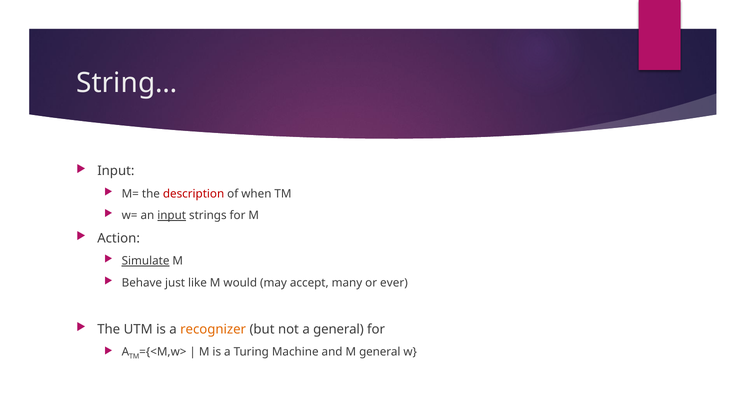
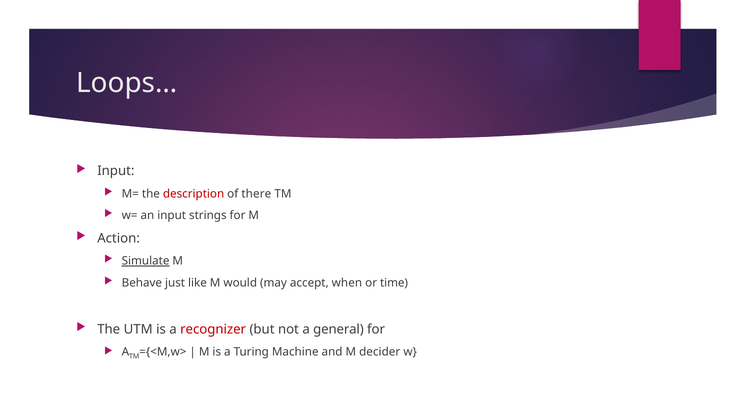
String…: String… -> Loops… (127, 83)
when: when -> there (256, 194)
input underline: present -> none (172, 215)
many: many -> when (347, 282)
ever: ever -> time (394, 282)
recognizer colour: orange -> red (213, 329)
M general: general -> decider (380, 351)
